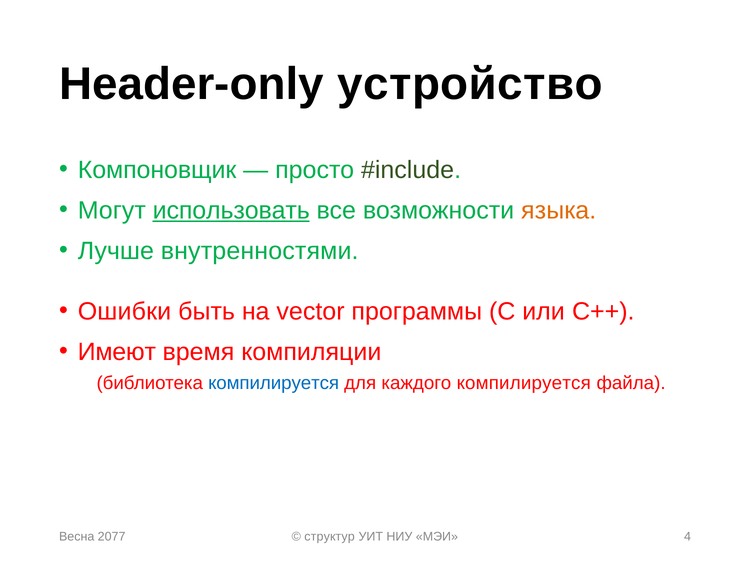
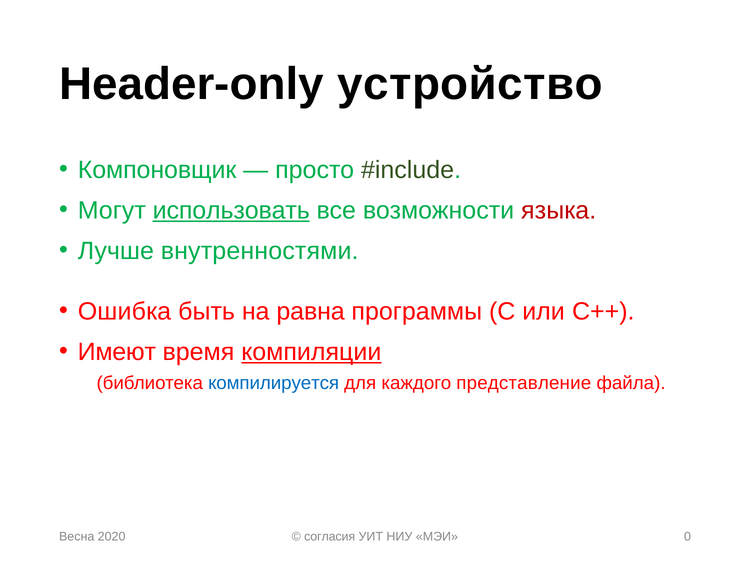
языка colour: orange -> red (559, 211)
Ошибки: Ошибки -> Ошибка (124, 312)
vector: vector -> равна (311, 312)
компиляции underline: none -> present (311, 352)
каждого компилируется: компилируется -> представление (524, 383)
2077: 2077 -> 2020 (112, 537)
структур: структур -> согласия (330, 537)
4: 4 -> 0 (688, 537)
